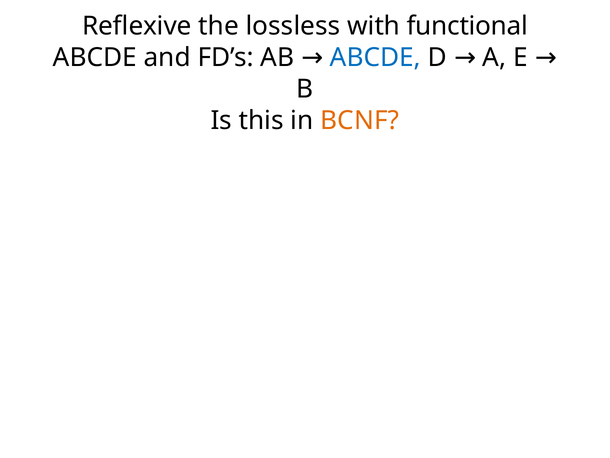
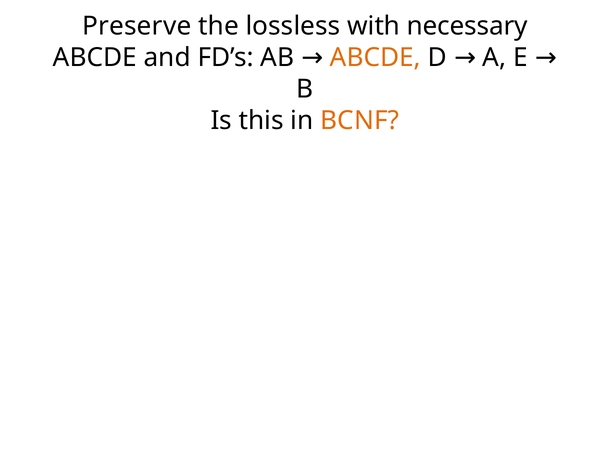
Reflexive: Reflexive -> Preserve (137, 26)
functional: functional -> necessary (467, 26)
ABCDE colour: blue -> orange (375, 58)
